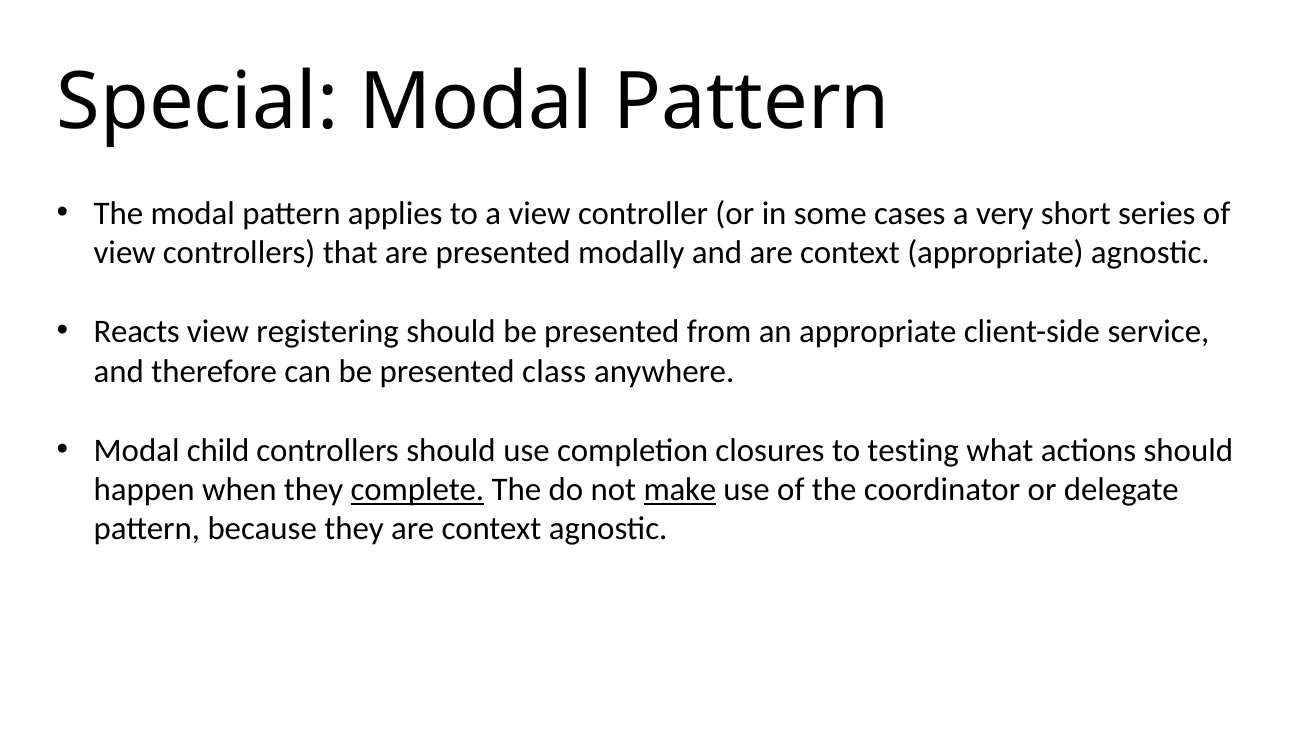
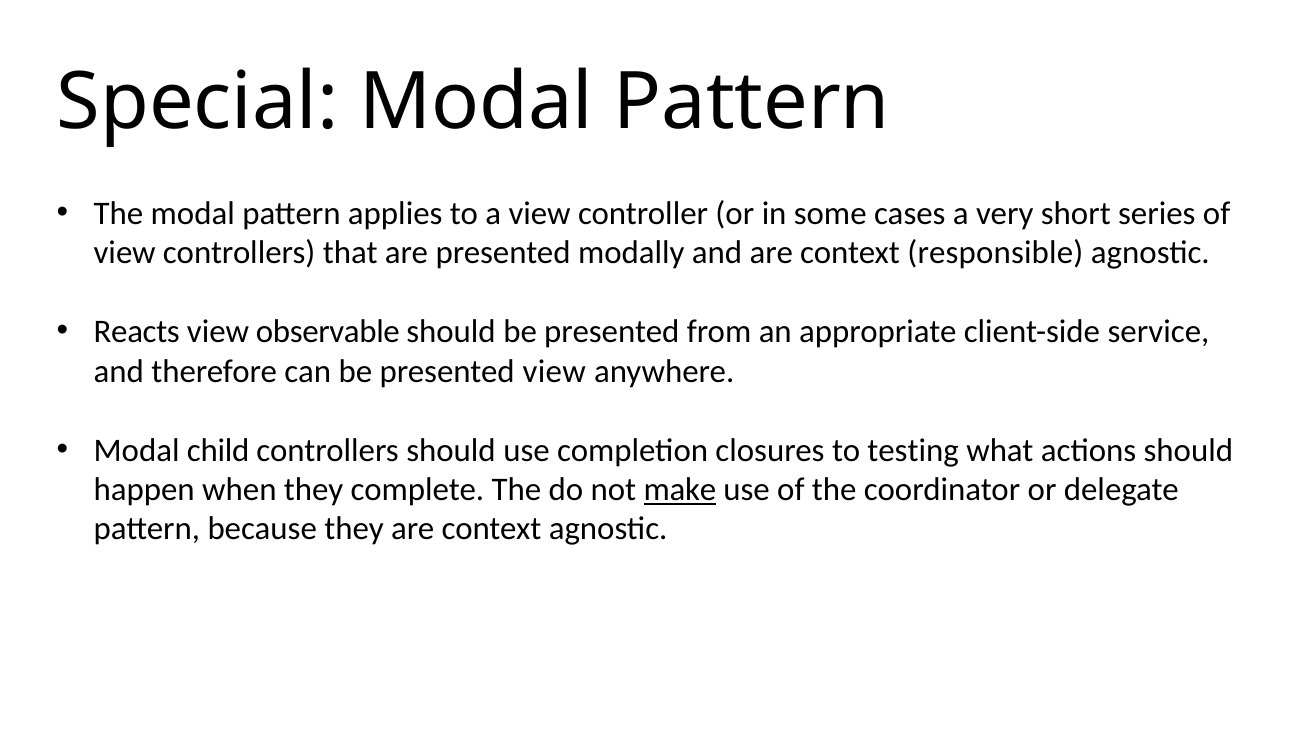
context appropriate: appropriate -> responsible (995, 253)
registering: registering -> observable (328, 332)
presented class: class -> view (554, 371)
complete underline: present -> none (417, 489)
